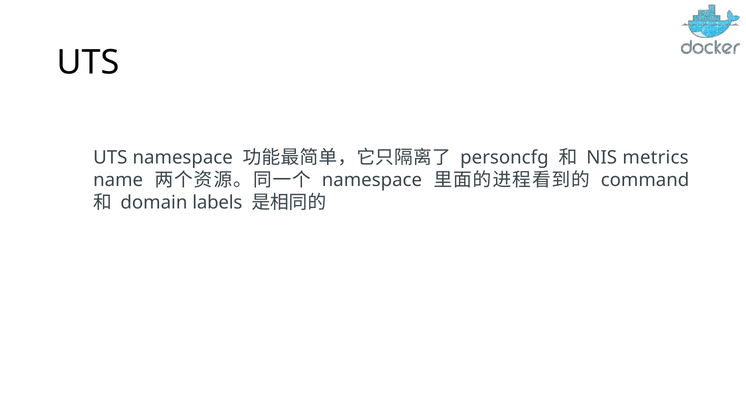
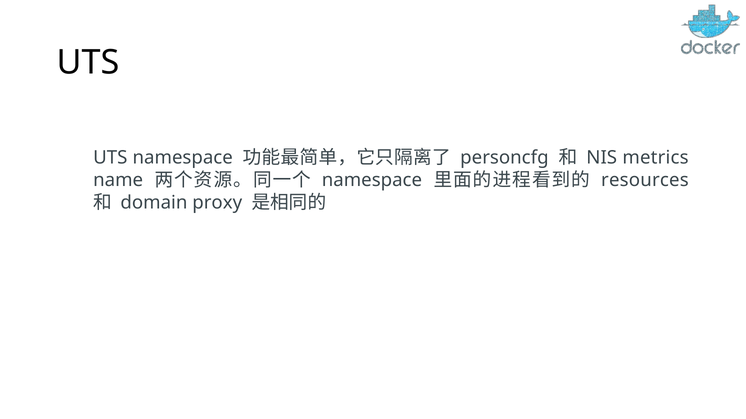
command: command -> resources (645, 180)
labels: labels -> proxy (217, 203)
